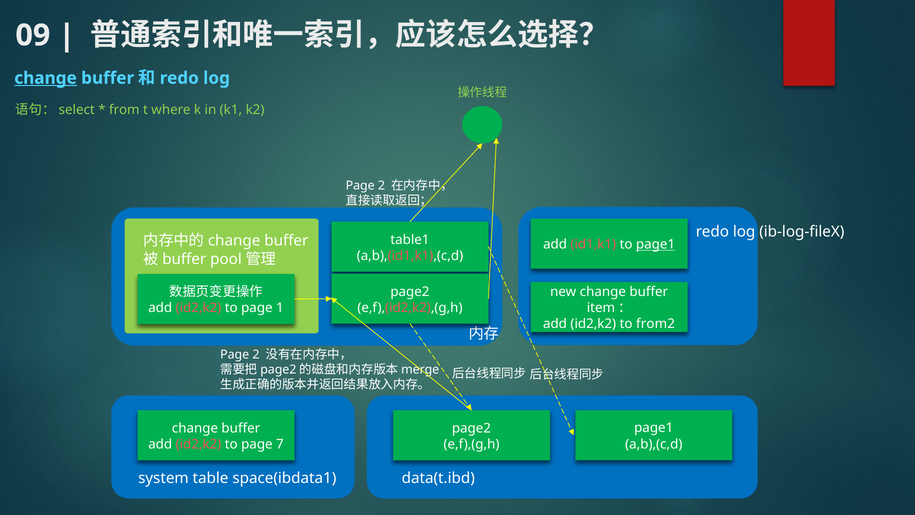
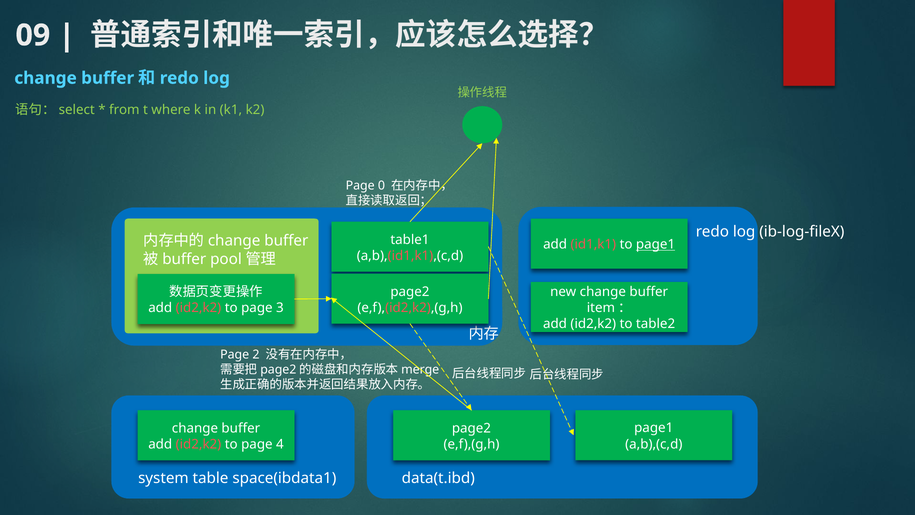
change underline: present -> none (46, 78)
2: 2 -> 0 (381, 186)
1: 1 -> 3 (280, 308)
from2: from2 -> table2 (656, 324)
7: 7 -> 4 (280, 444)
